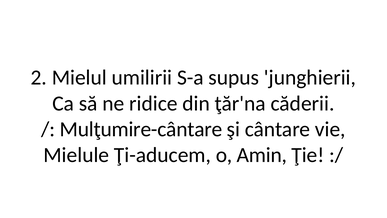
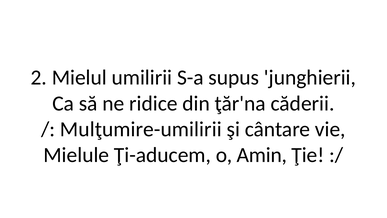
Mulţumire-cântare: Mulţumire-cântare -> Mulţumire-umilirii (141, 129)
